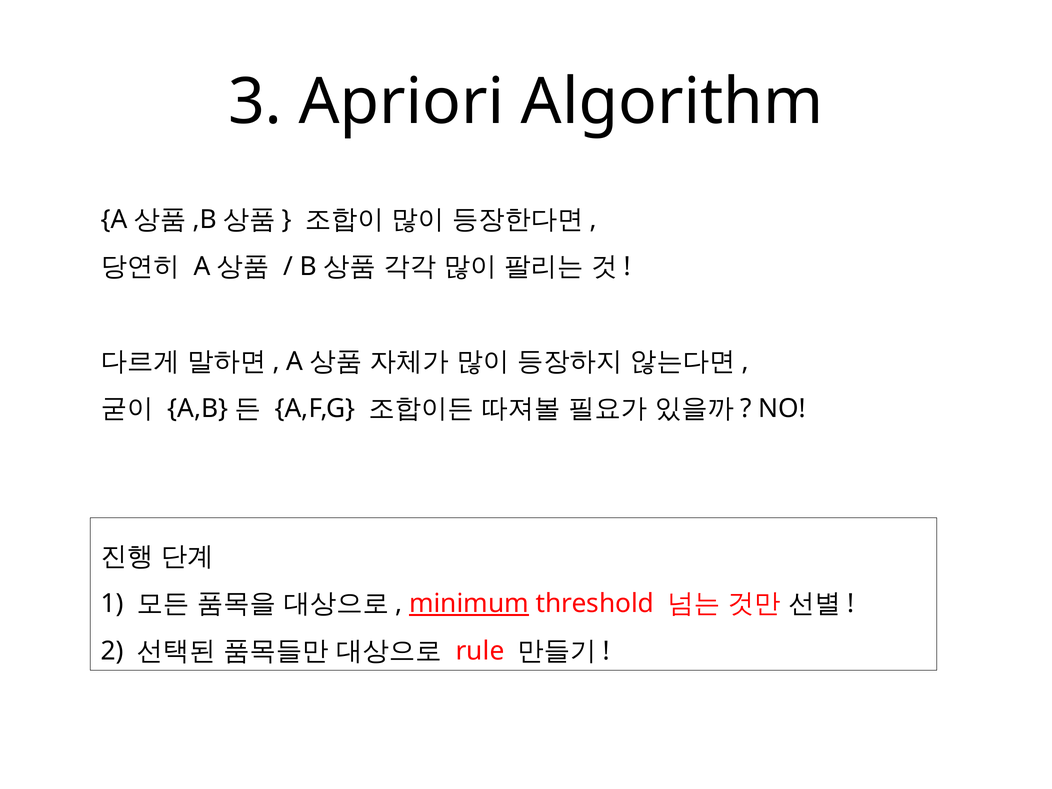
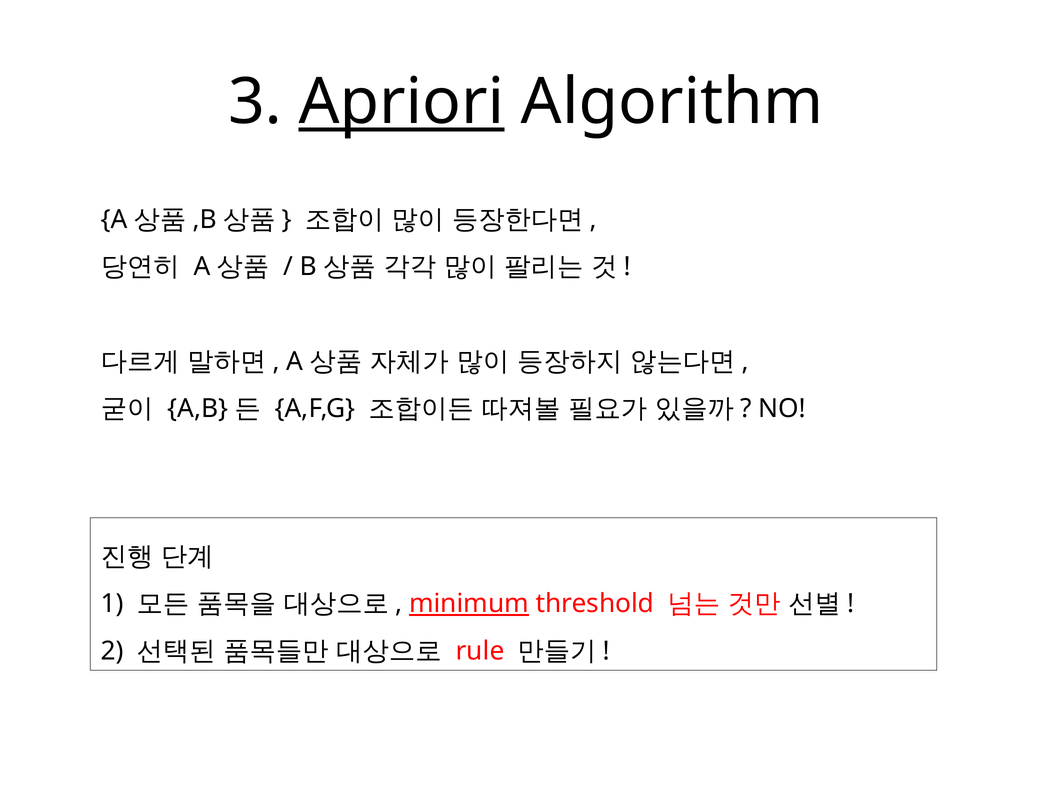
Apriori underline: none -> present (401, 102)
